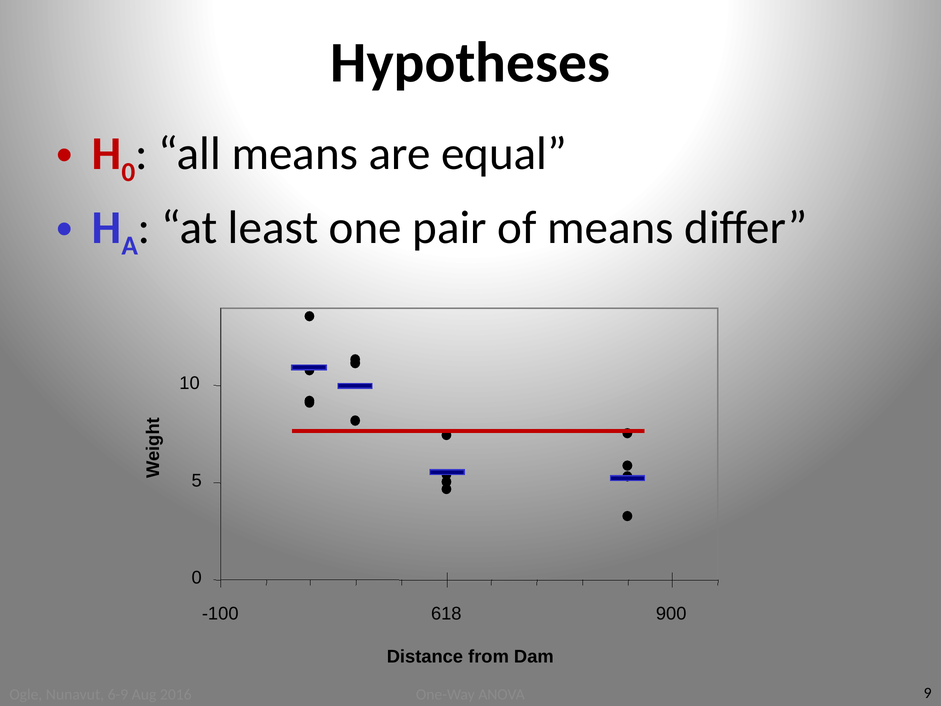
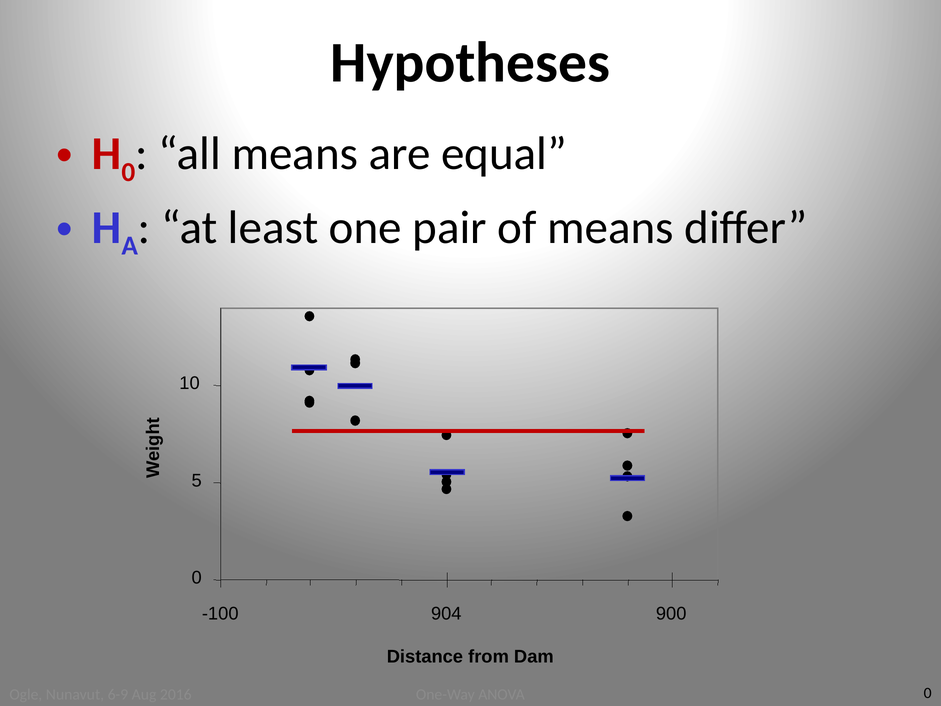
618: 618 -> 904 (446, 614)
ANOVA 9: 9 -> 0 (928, 693)
